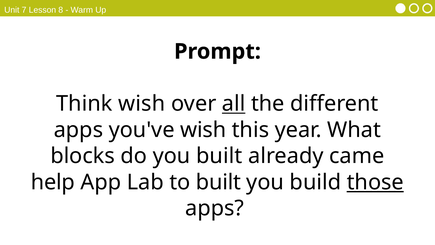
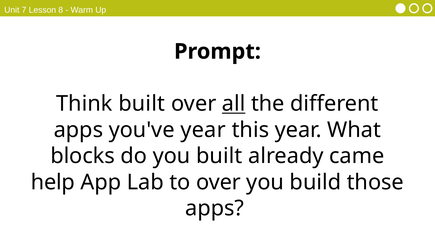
Think wish: wish -> built (142, 104)
you've wish: wish -> year (203, 130)
to built: built -> over (218, 182)
those underline: present -> none (375, 182)
